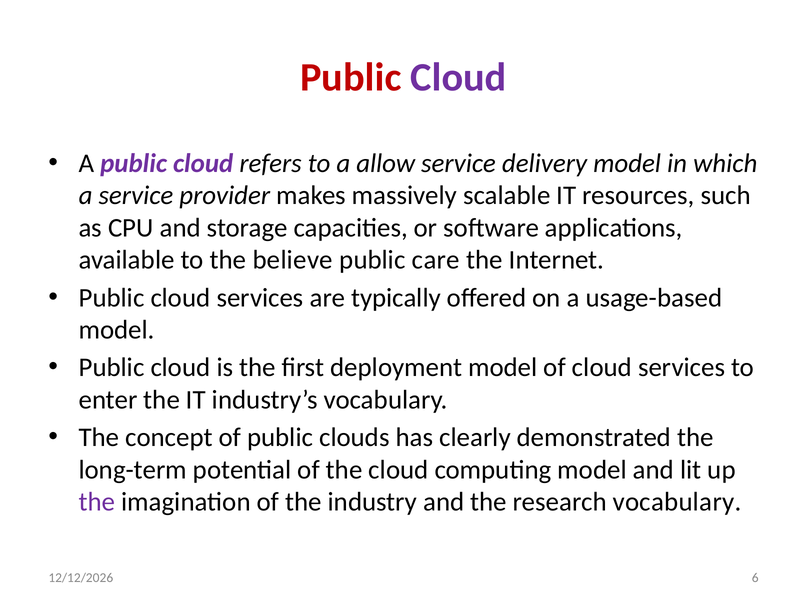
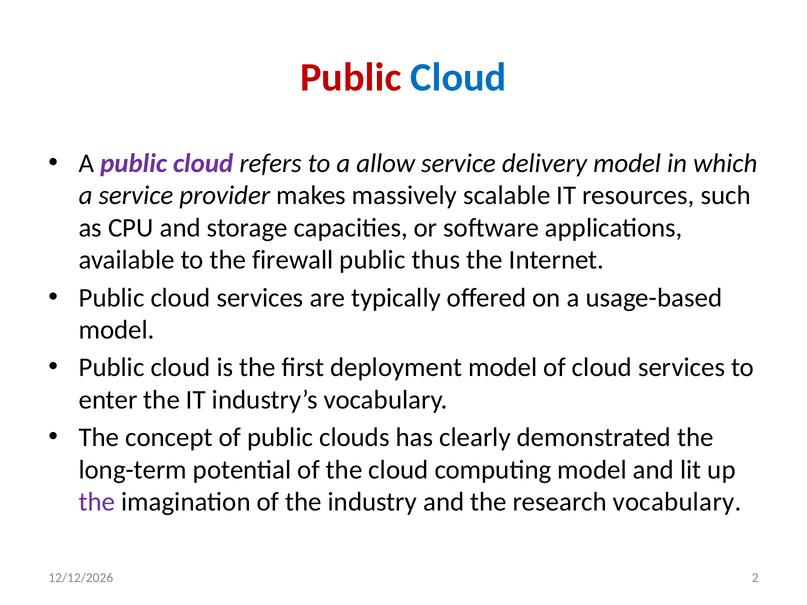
Cloud colour: purple -> blue (459, 77)
believe: believe -> firewall (293, 260)
care: care -> thus (436, 260)
6: 6 -> 2 (755, 578)
